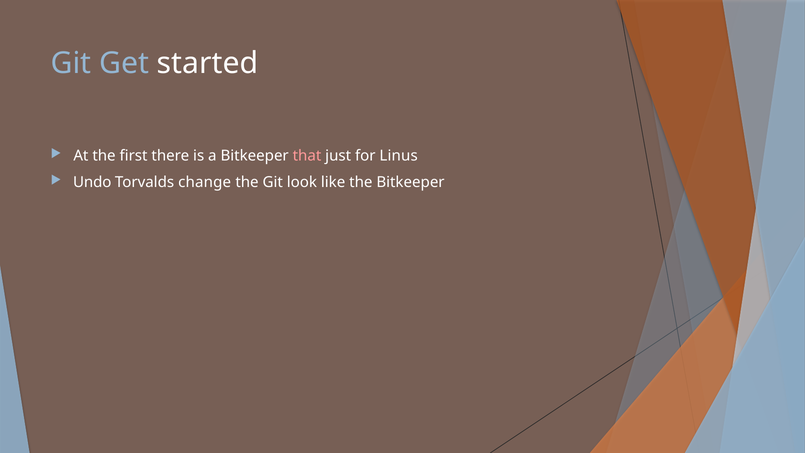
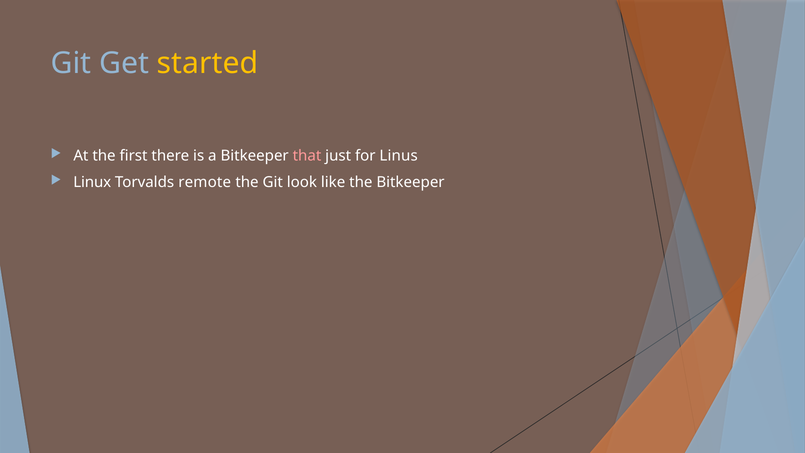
started colour: white -> yellow (208, 63)
Undo: Undo -> Linux (92, 182)
change: change -> remote (205, 182)
